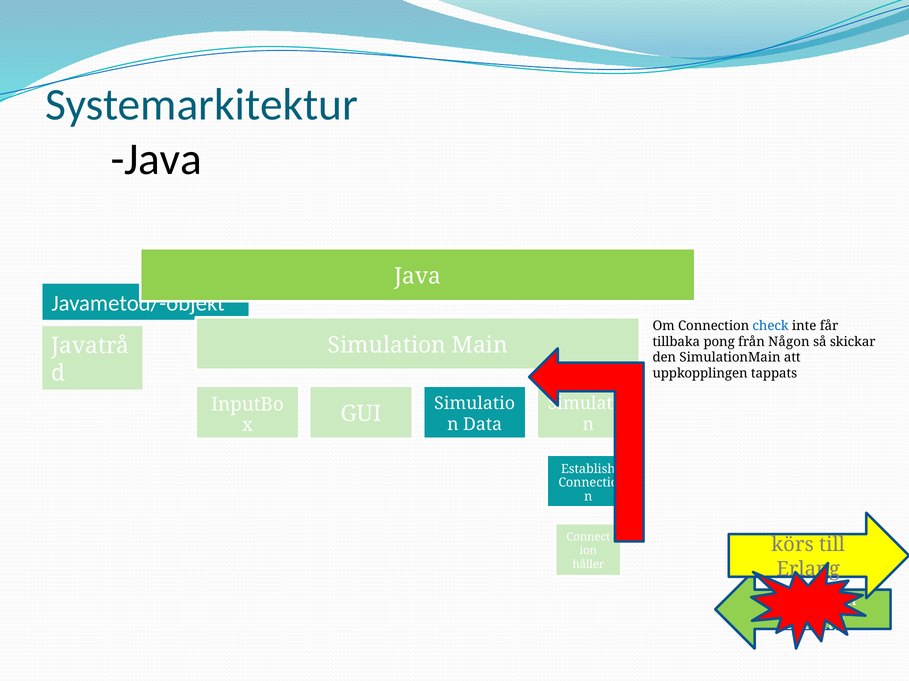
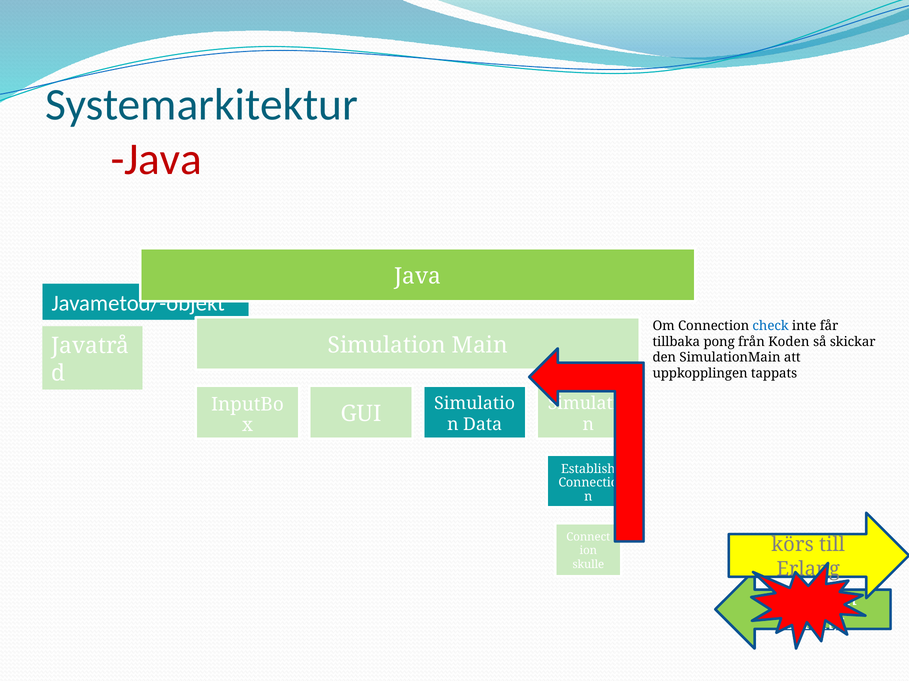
Java colour: black -> red (156, 160)
Någon: Någon -> Koden (789, 342)
håller: håller -> skulle (588, 565)
